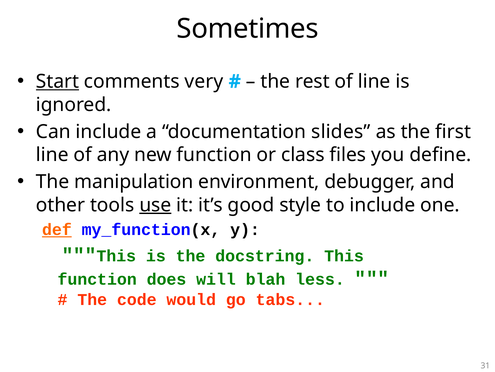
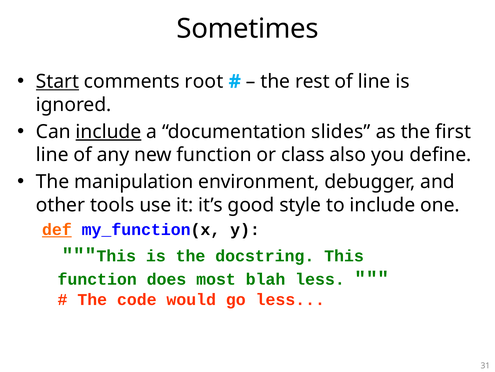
very: very -> root (204, 81)
include underline: none -> present (108, 131)
files: files -> also (348, 155)
use underline: present -> none (155, 205)
will: will -> most (216, 279)
go tabs: tabs -> less (290, 299)
